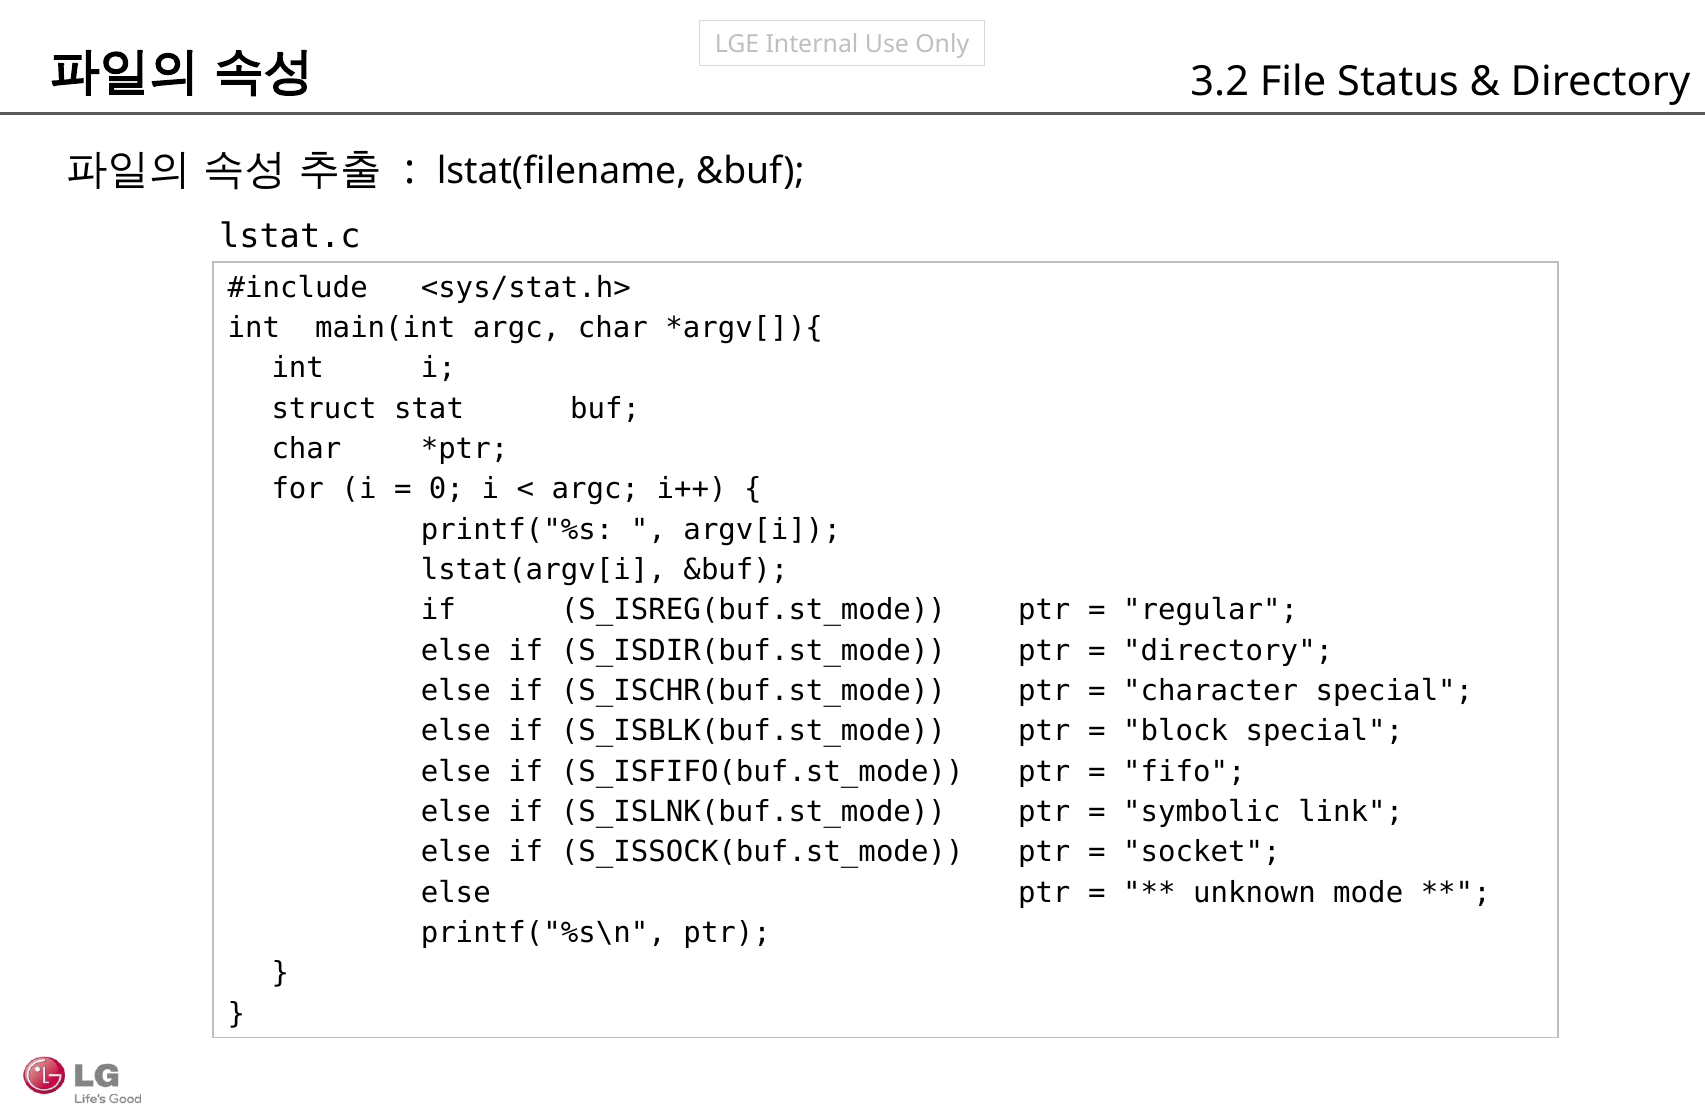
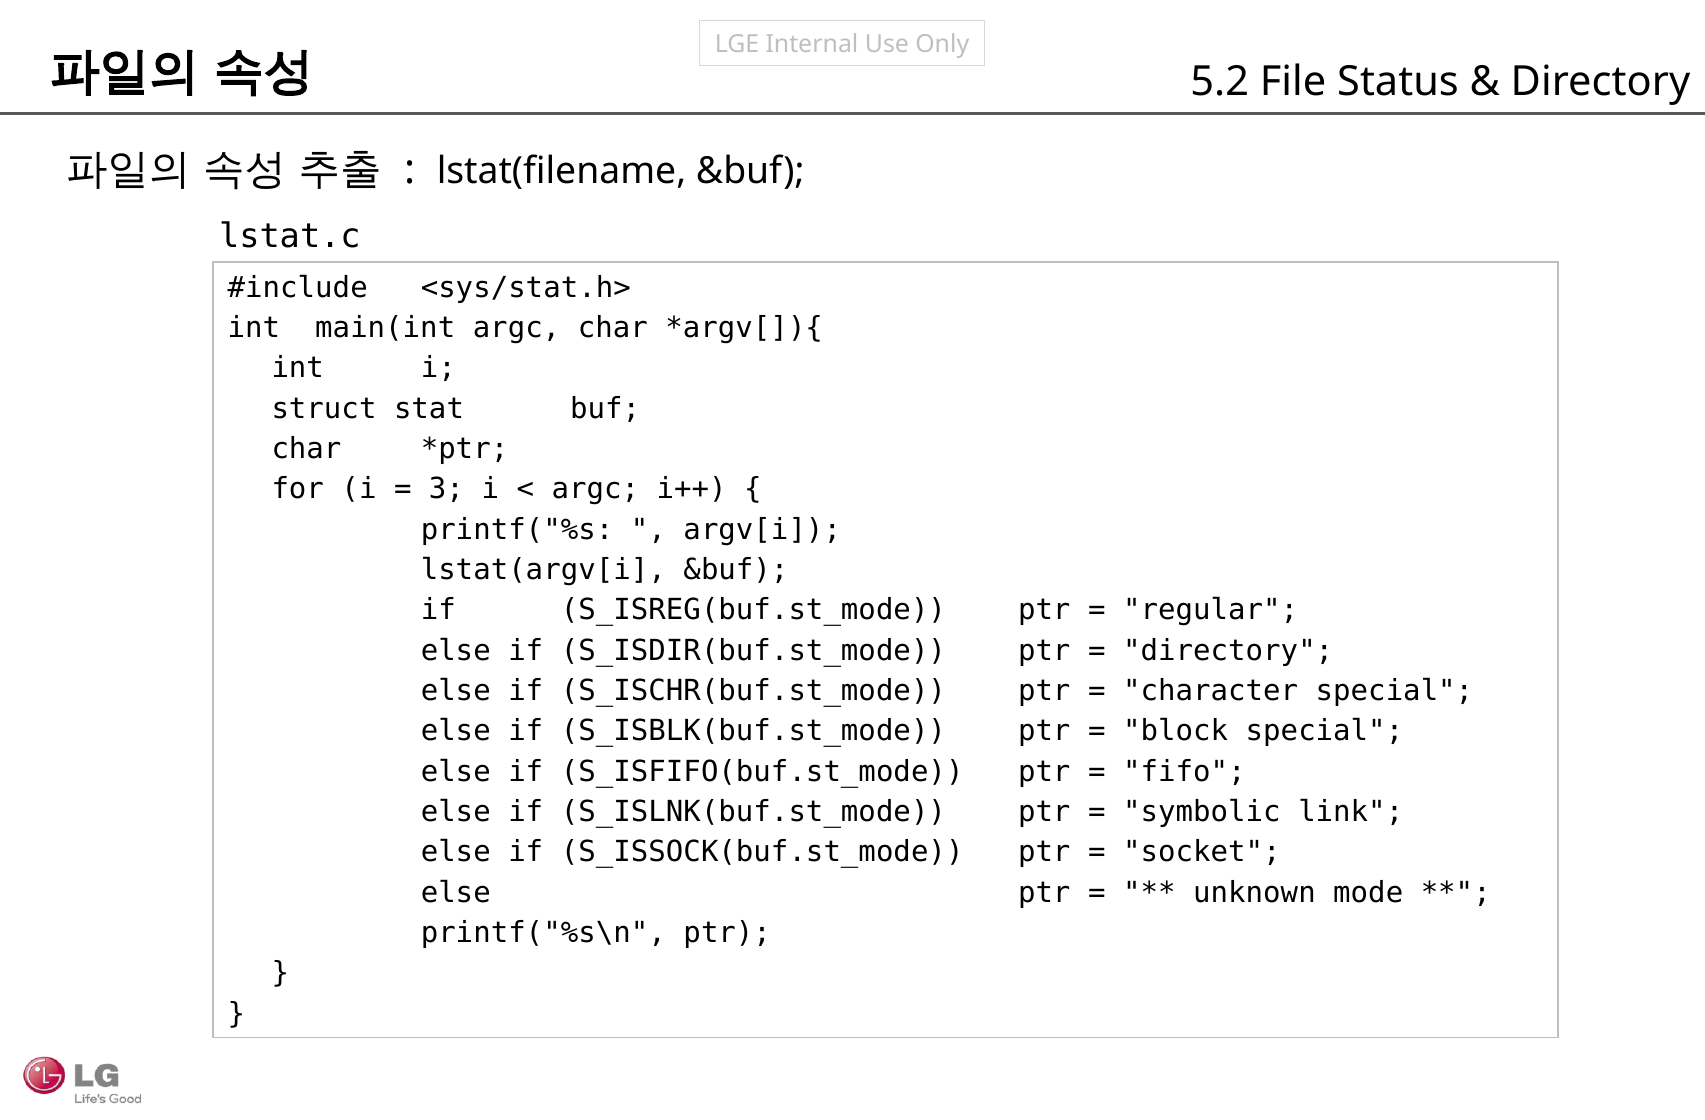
3.2: 3.2 -> 5.2 (1220, 82)
0: 0 -> 3 (446, 489)
